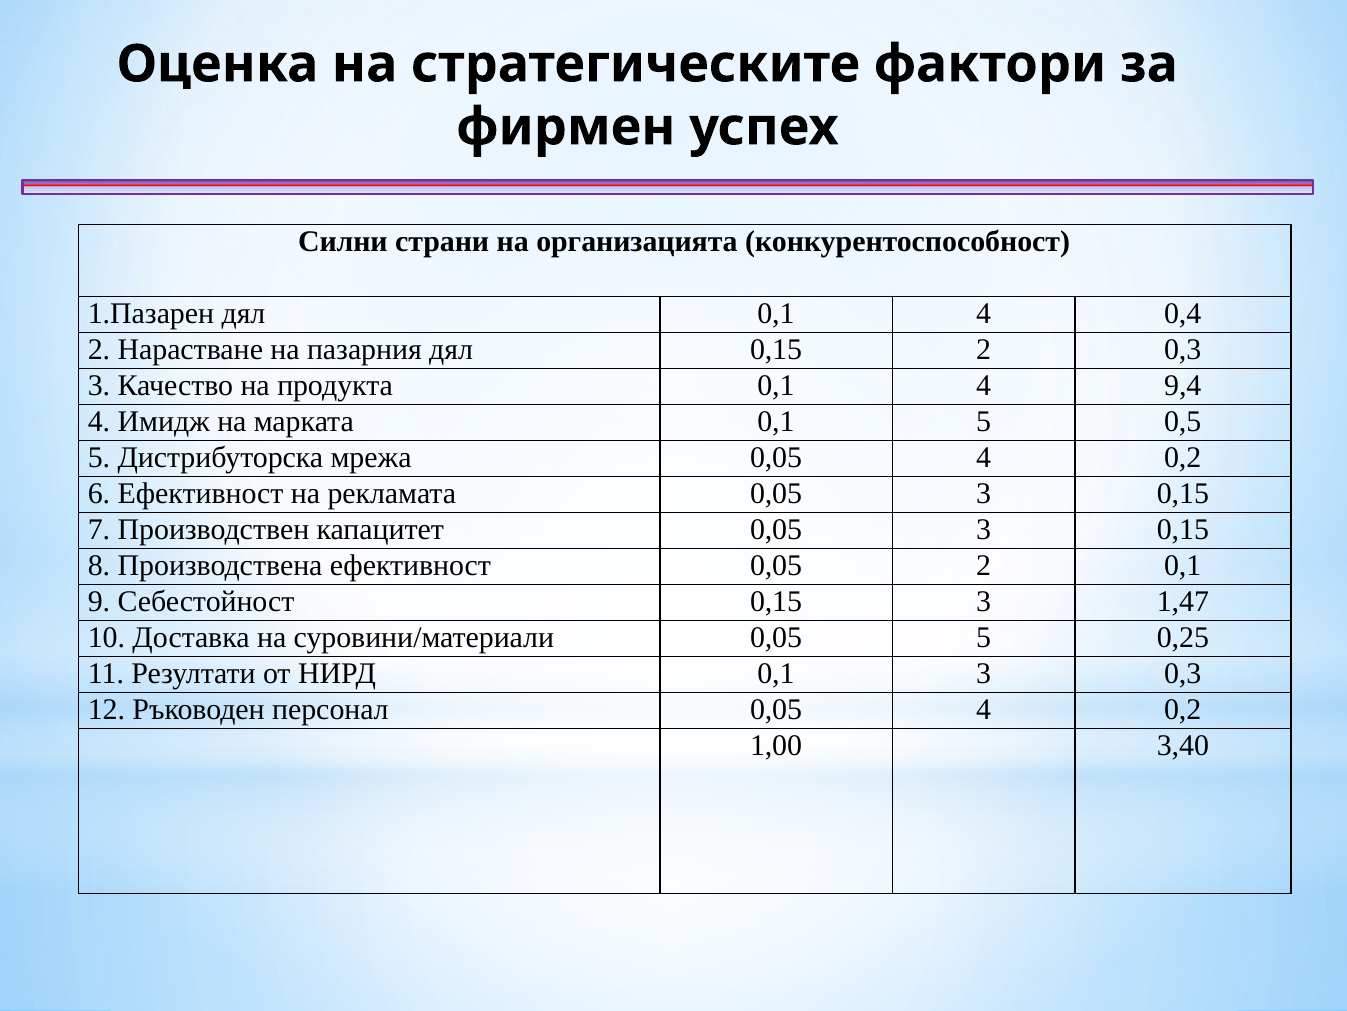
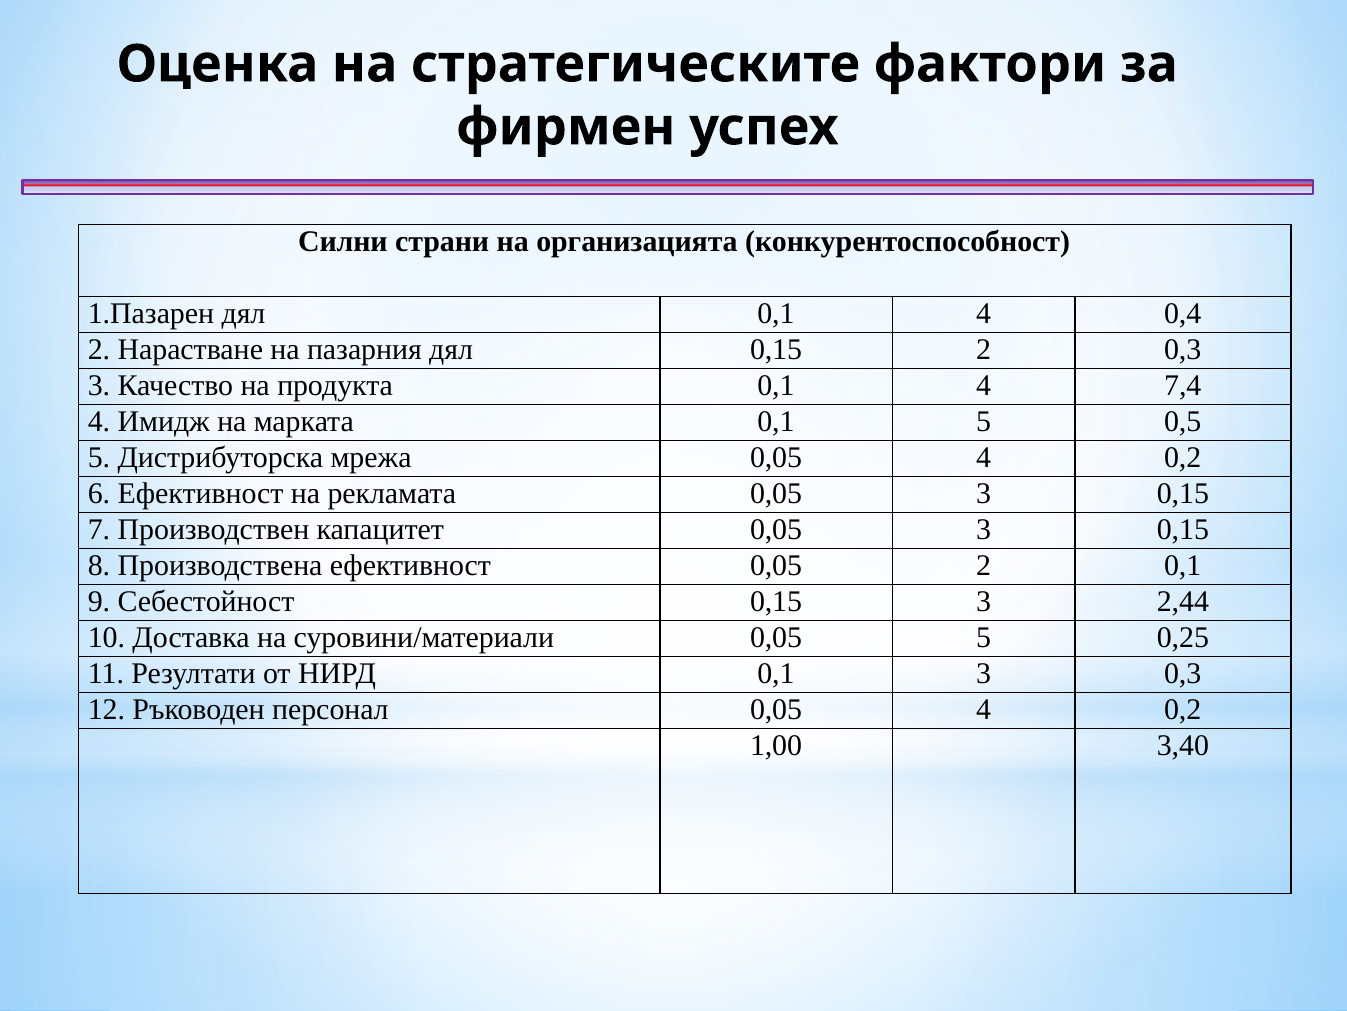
9,4: 9,4 -> 7,4 (1183, 385)
1,47: 1,47 -> 2,44 (1183, 601)
